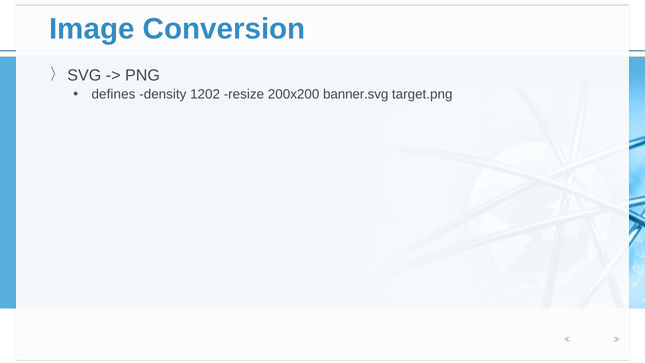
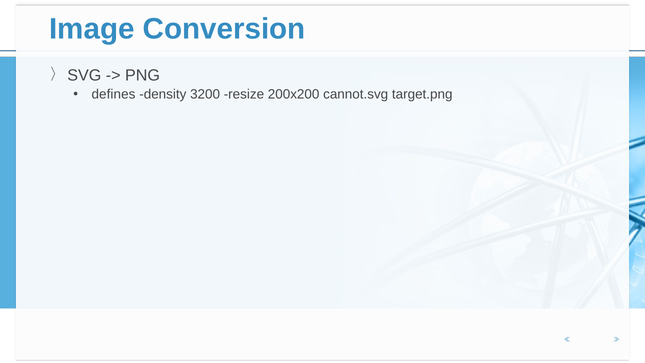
1202: 1202 -> 3200 (205, 94)
banner.svg: banner.svg -> cannot.svg (356, 94)
